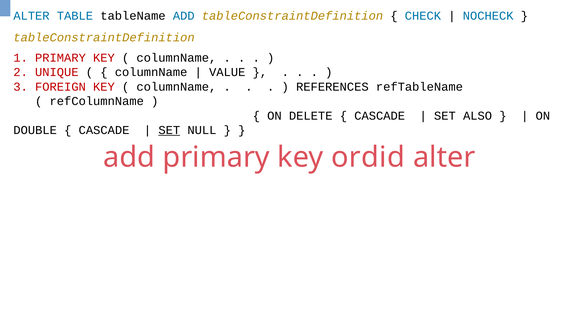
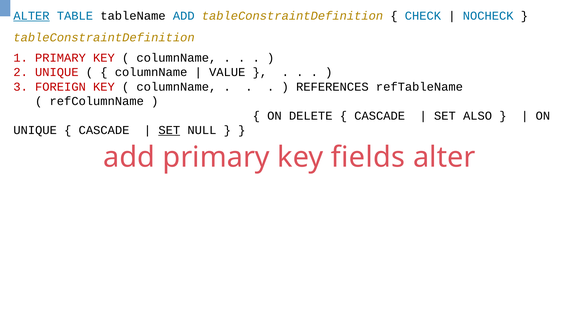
ALTER underline: none -> present (31, 16)
DOUBLE: DOUBLE -> UNIQUE (35, 130)
ordid: ordid -> fields (368, 157)
